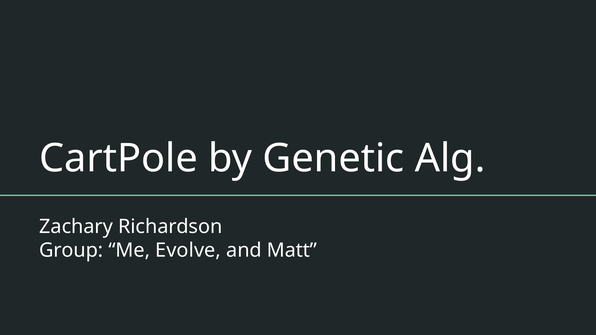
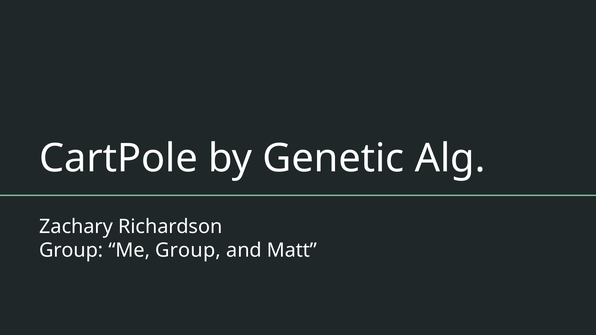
Me Evolve: Evolve -> Group (188, 251)
